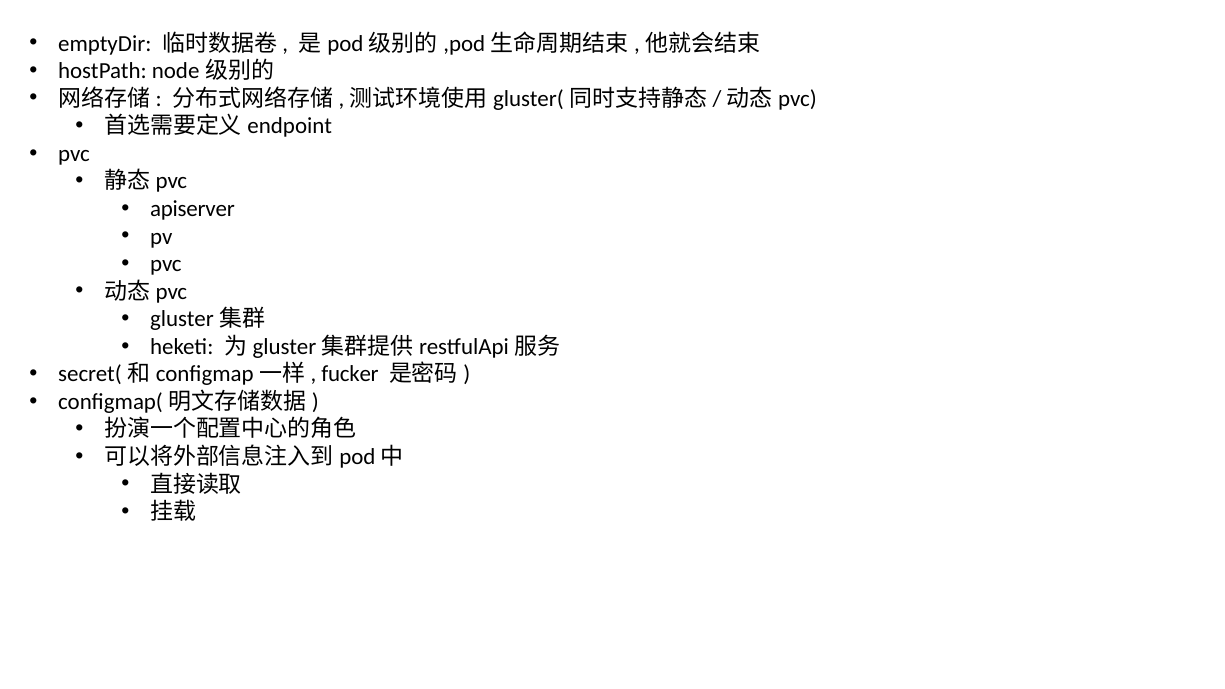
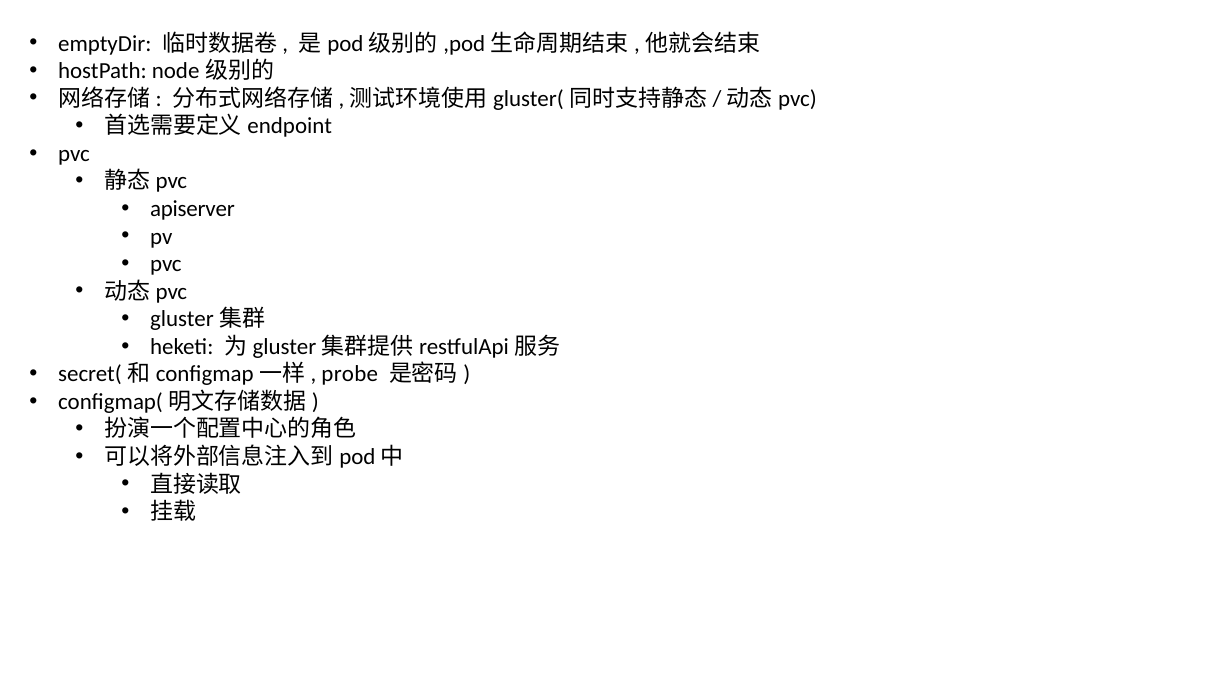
fucker: fucker -> probe (350, 374)
